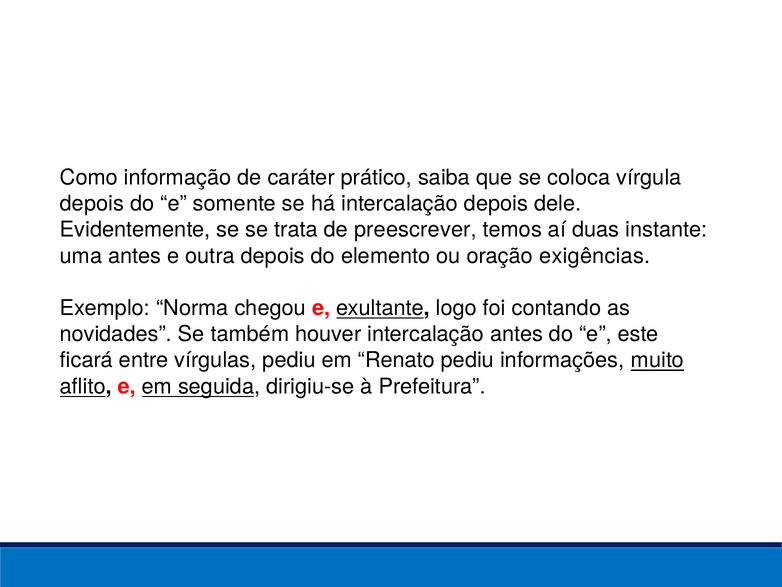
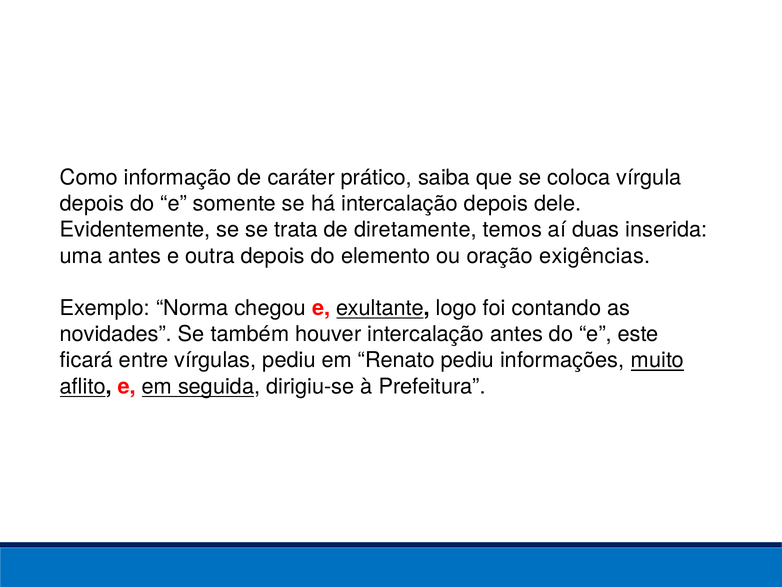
preescrever: preescrever -> diretamente (415, 230)
instante: instante -> inserida (666, 230)
